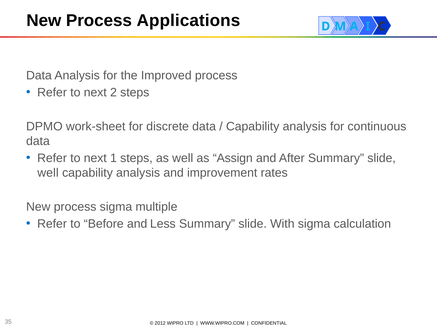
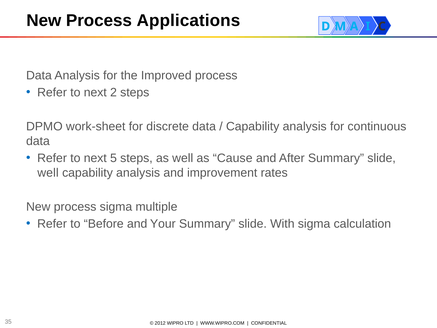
1: 1 -> 5 (114, 158)
Assign: Assign -> Cause (233, 158)
Less: Less -> Your (163, 224)
